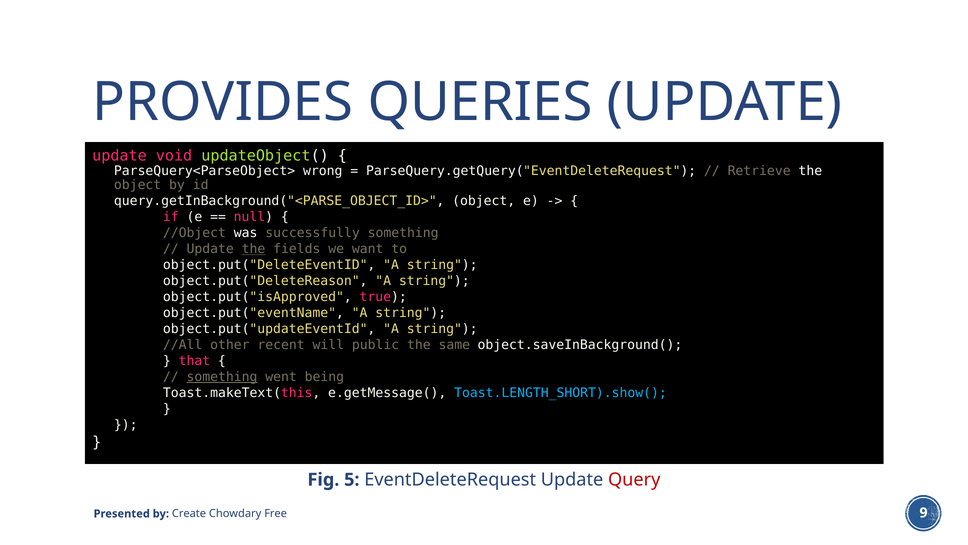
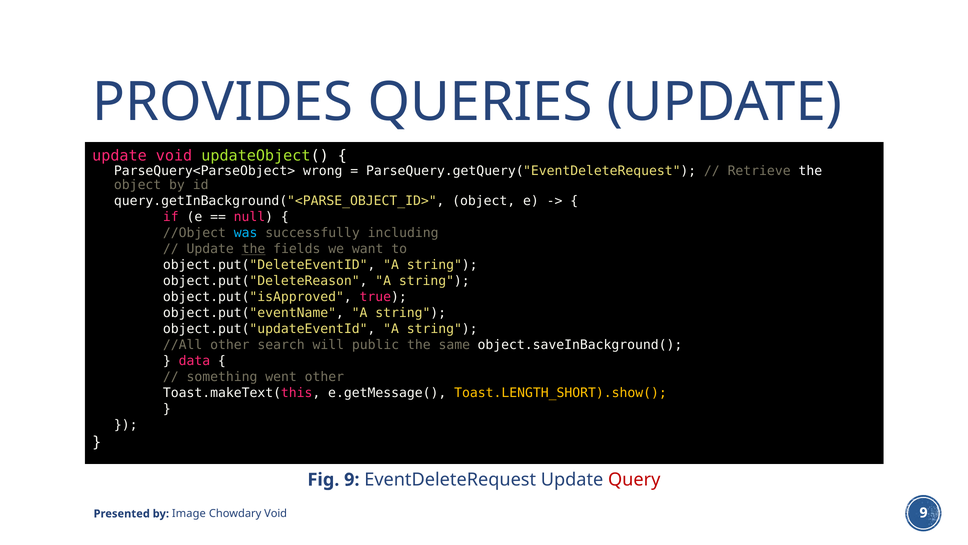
was colour: white -> light blue (246, 233)
successfully something: something -> including (403, 233)
recent: recent -> search (281, 345)
that: that -> data (194, 361)
something underline: present -> none (222, 377)
went being: being -> other (324, 377)
Toast.LENGTH_SHORT).show( colour: light blue -> yellow (560, 393)
Fig 5: 5 -> 9 (352, 479)
Create: Create -> Image (189, 513)
Chowdary Free: Free -> Void (276, 513)
